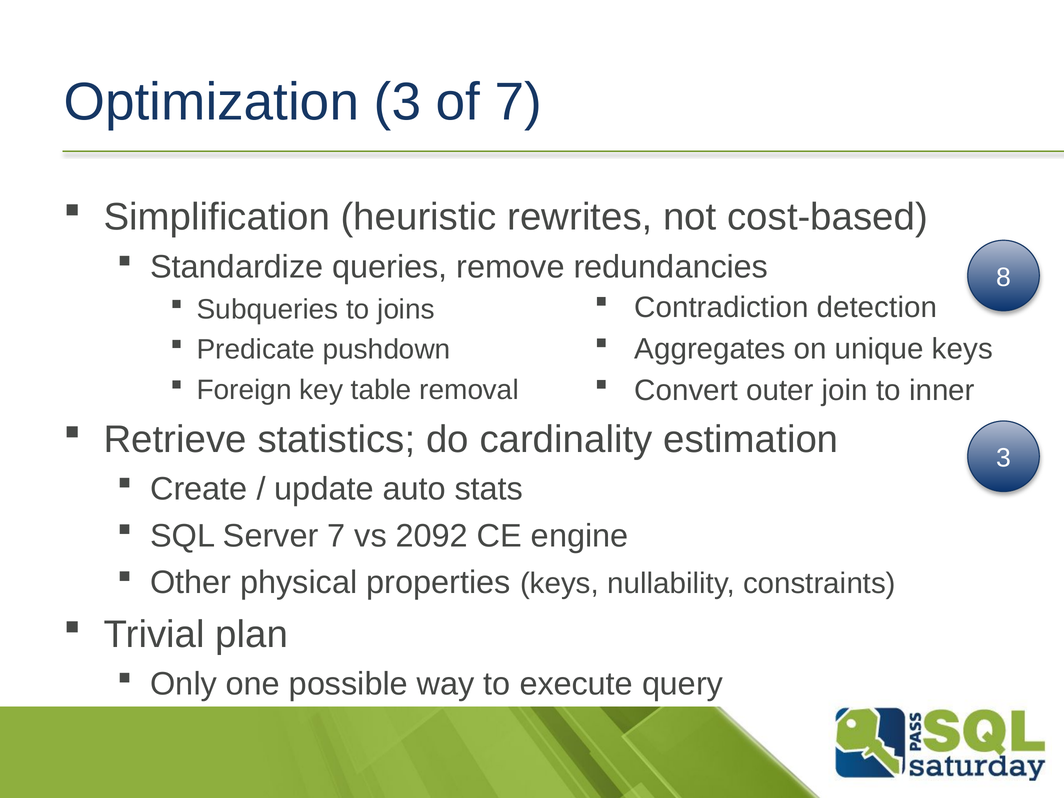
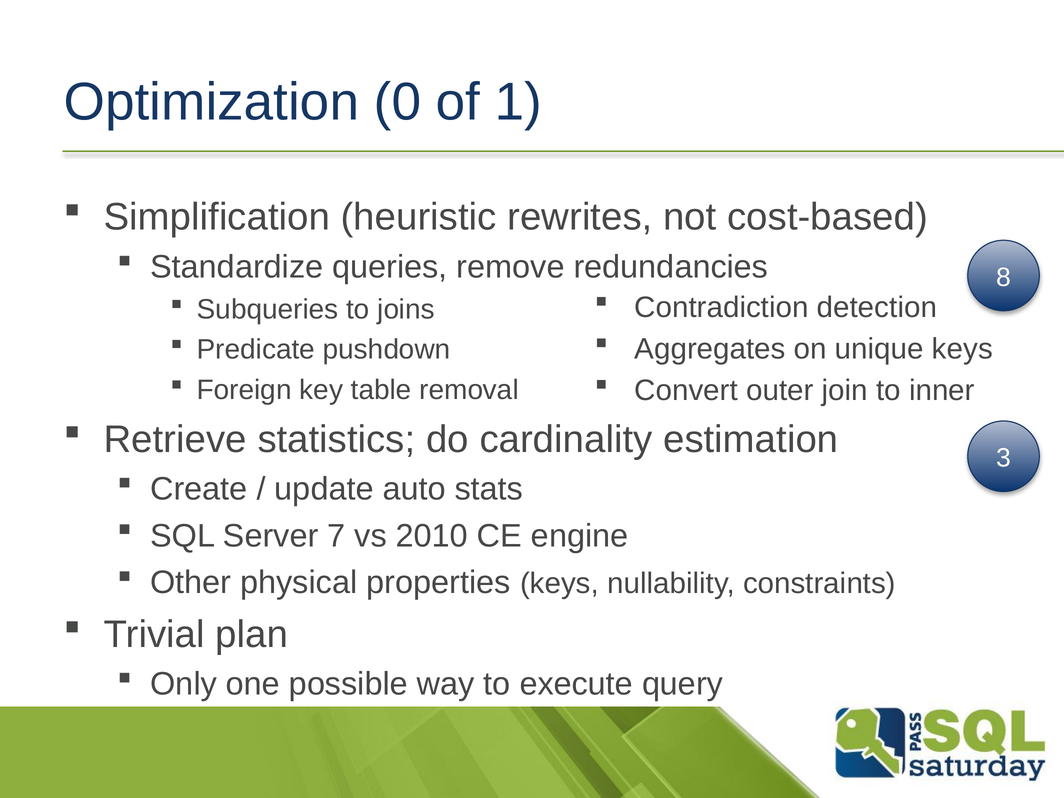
Optimization 3: 3 -> 0 (397, 102)
of 7: 7 -> 1 (519, 102)
2092: 2092 -> 2010 (432, 536)
